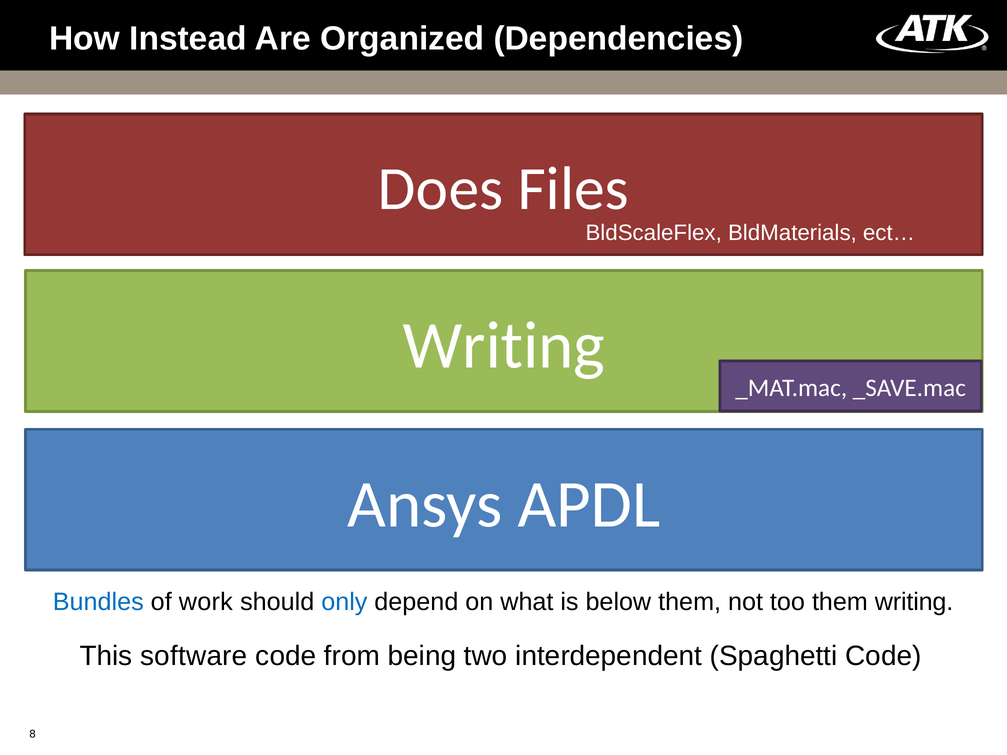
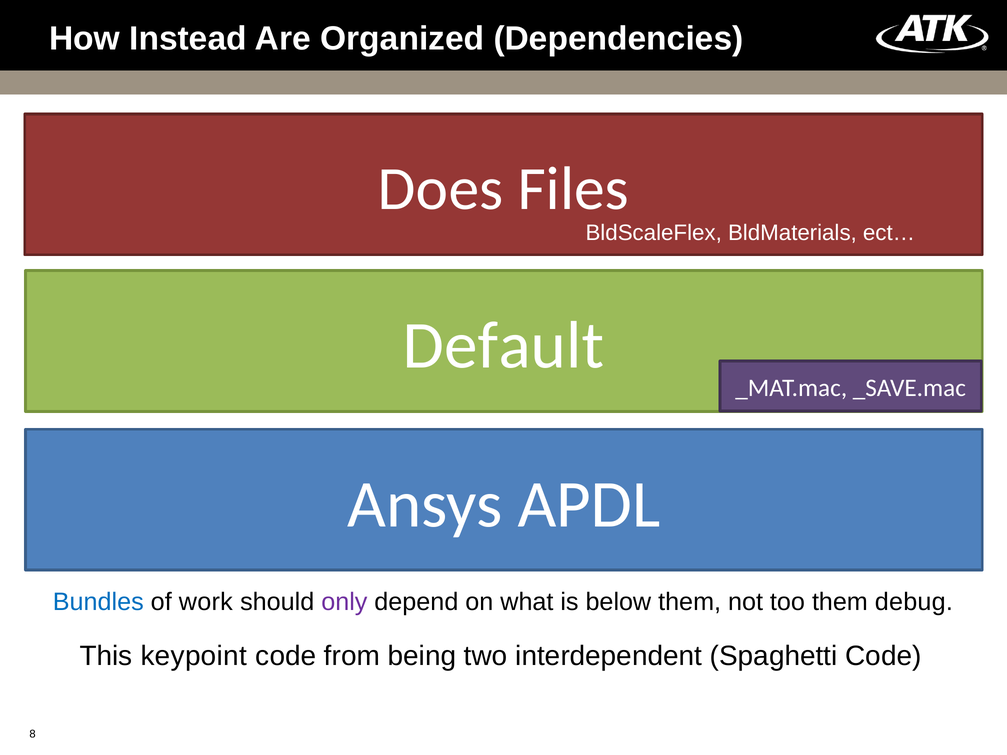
Writing: Writing -> Default (504, 346)
only colour: blue -> purple (344, 602)
them writing: writing -> debug (914, 602)
software: software -> keypoint (194, 656)
